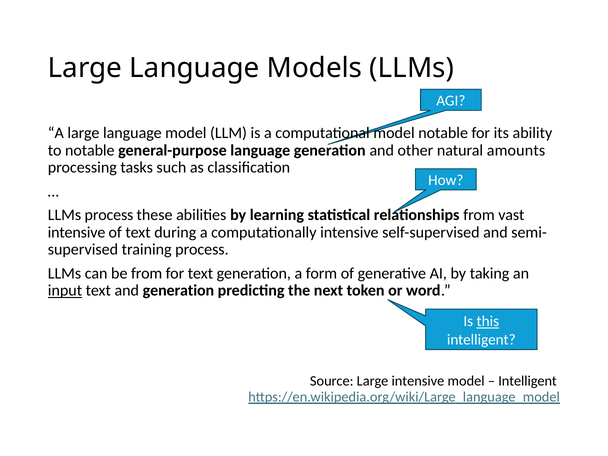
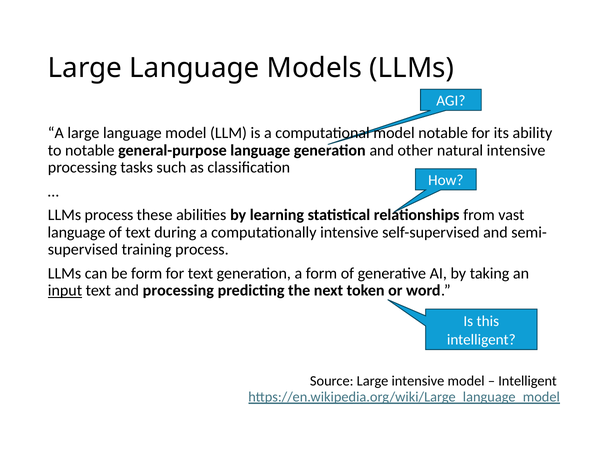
natural amounts: amounts -> intensive (516, 150)
intensive: intensive -> language (77, 232)
be from: from -> form (147, 273)
and generation: generation -> processing (178, 291)
this underline: present -> none (488, 321)
